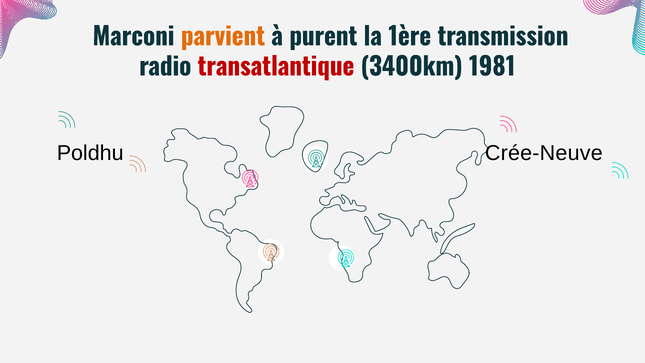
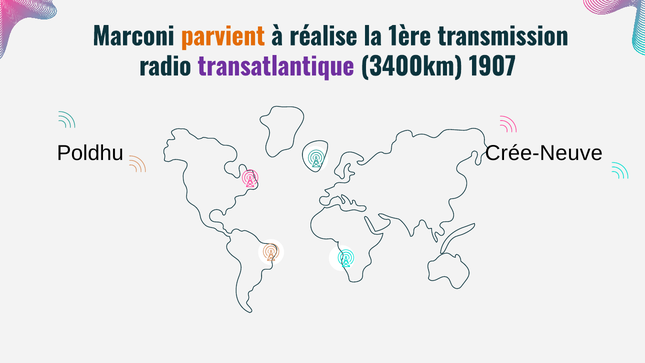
purent: purent -> réalise (323, 37)
transatlantique colour: red -> purple (276, 67)
1981: 1981 -> 1907 (492, 67)
